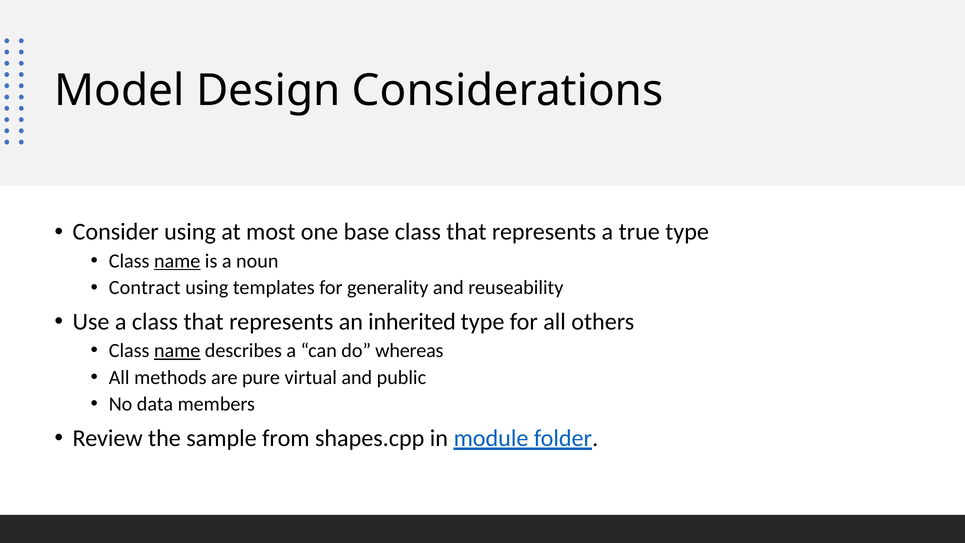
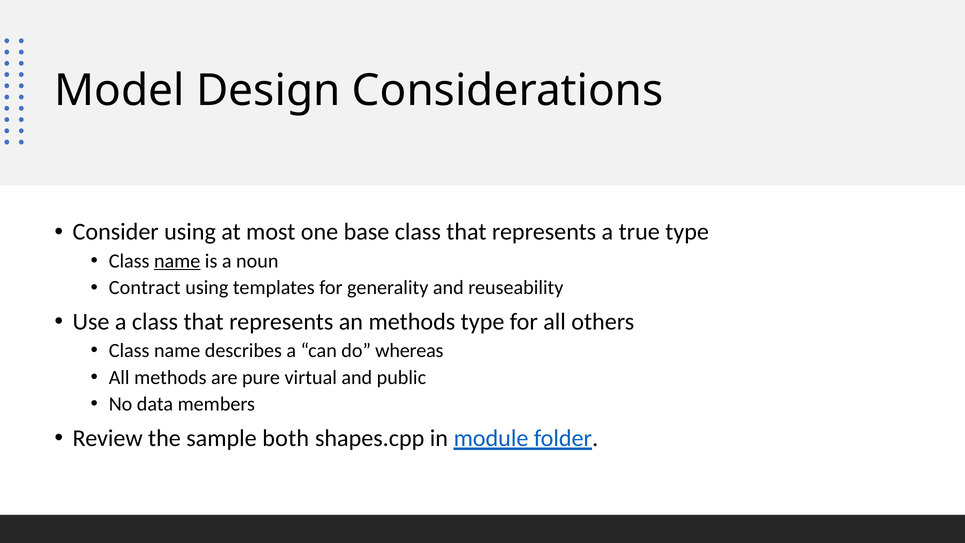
an inherited: inherited -> methods (412, 322)
name underline: present -> none (177, 350)
from: from -> both (286, 438)
